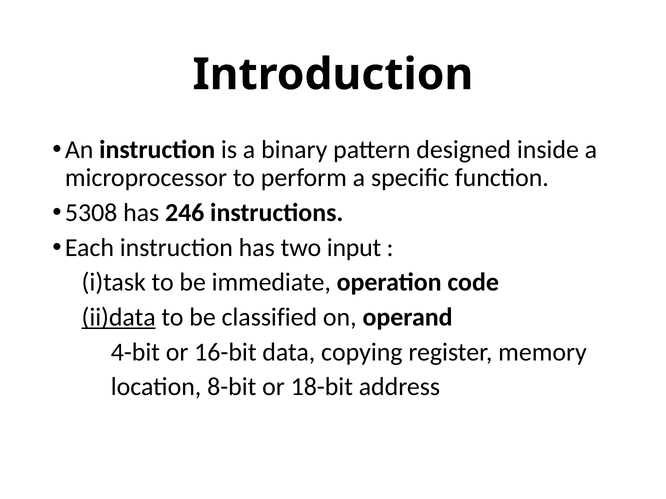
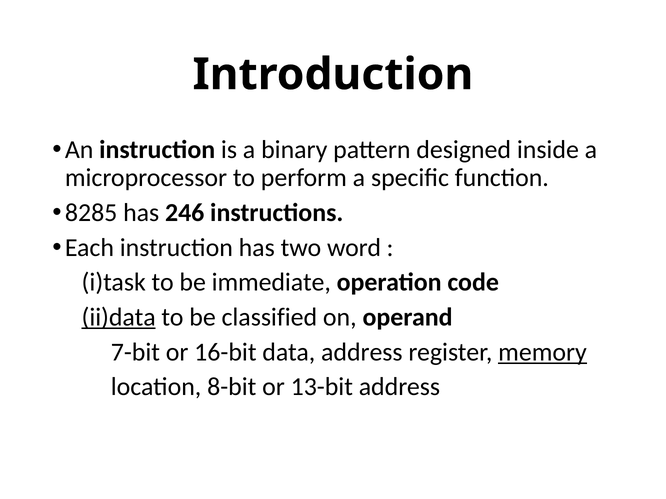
5308: 5308 -> 8285 (91, 213)
input: input -> word (354, 248)
4-bit: 4-bit -> 7-bit (135, 352)
data copying: copying -> address (362, 352)
memory underline: none -> present (543, 352)
18-bit: 18-bit -> 13-bit (322, 387)
